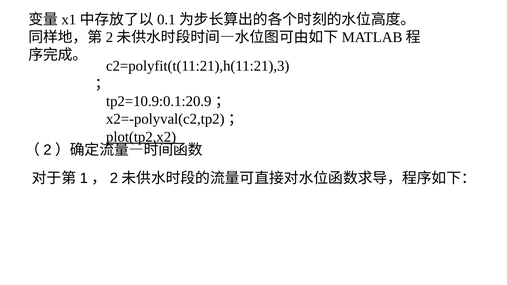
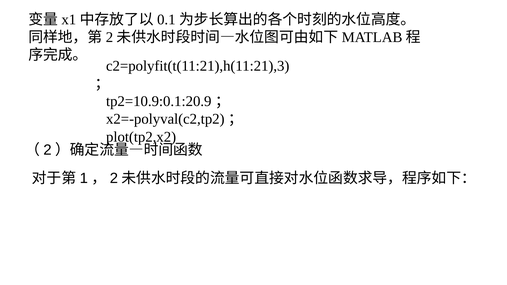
plot(tp2,x2 underline: present -> none (141, 137)
